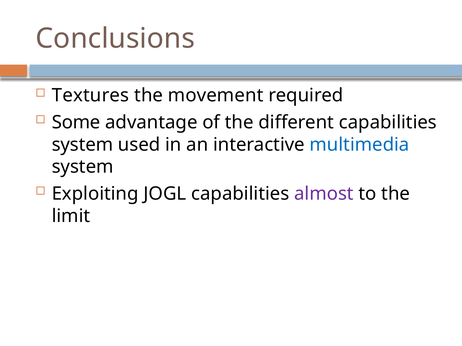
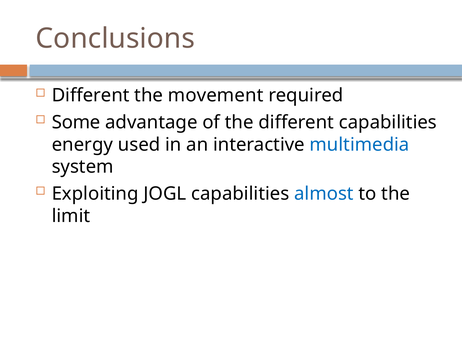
Textures: Textures -> Different (91, 96)
system: system -> energy (82, 145)
almost colour: purple -> blue (324, 194)
